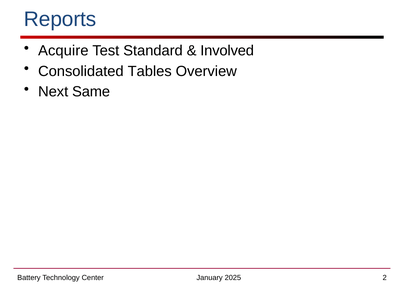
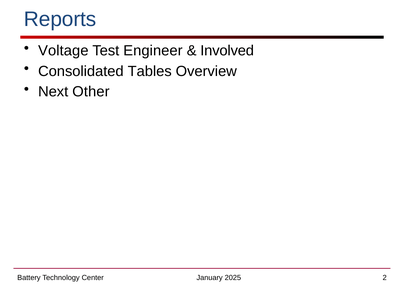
Acquire: Acquire -> Voltage (63, 51)
Standard: Standard -> Engineer (153, 51)
Same: Same -> Other (91, 92)
